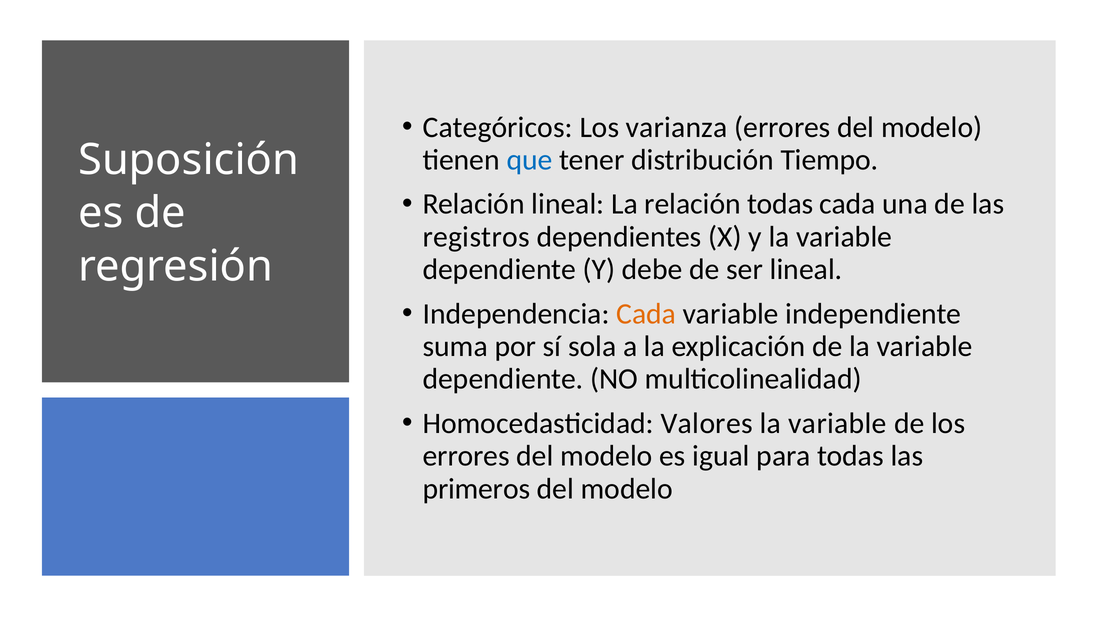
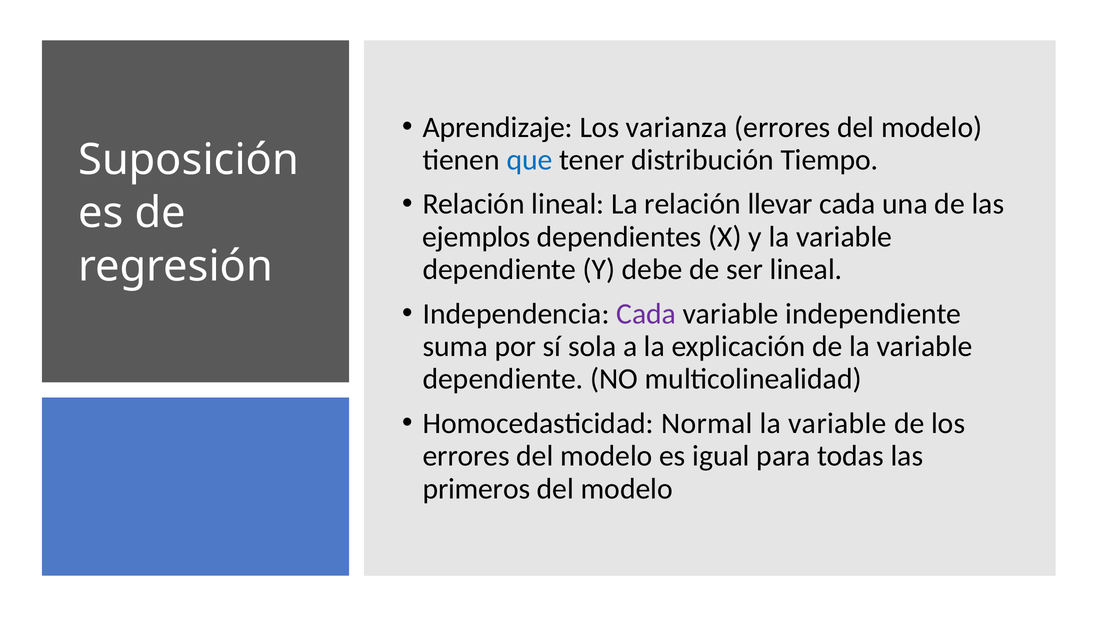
Categóricos: Categóricos -> Aprendizaje (498, 127)
relación todas: todas -> llevar (780, 204)
registros: registros -> ejemplos (476, 237)
Cada colour: orange -> purple (646, 314)
Valores: Valores -> Normal (707, 423)
